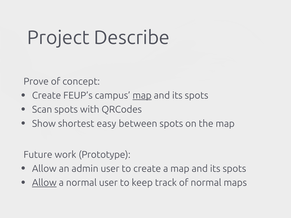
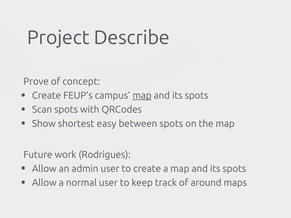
Prototype: Prototype -> Rodrigues (105, 155)
Allow underline: present -> none (44, 183)
of normal: normal -> around (206, 183)
